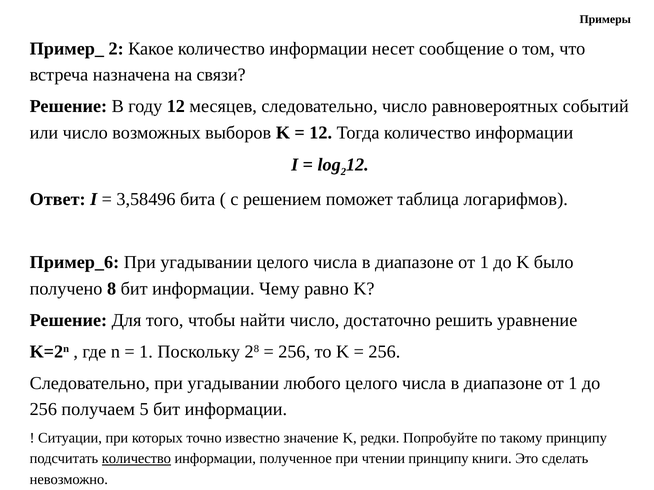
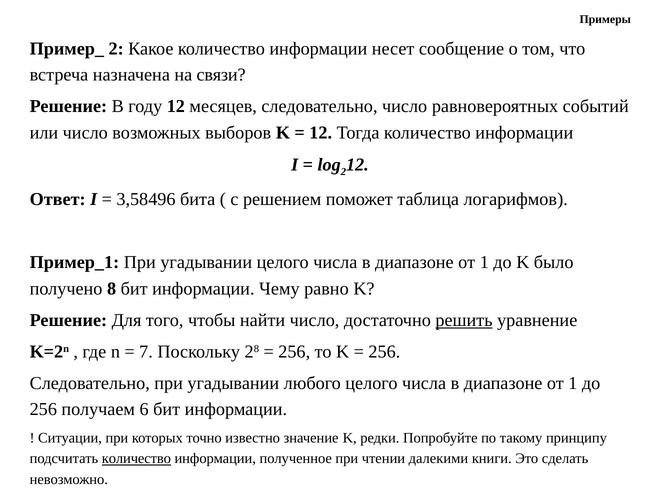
Пример_6: Пример_6 -> Пример_1 (74, 263)
решить underline: none -> present (464, 321)
1: 1 -> 7 (146, 352)
5: 5 -> 6 (144, 410)
чтении принципу: принципу -> далекими (438, 459)
